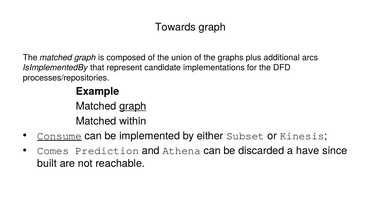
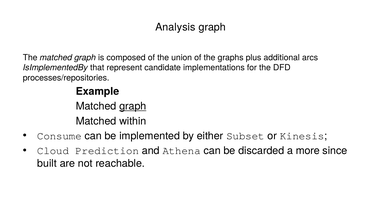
Towards: Towards -> Analysis (175, 27)
Consume underline: present -> none (59, 136)
Comes: Comes -> Cloud (53, 151)
have: have -> more (308, 151)
